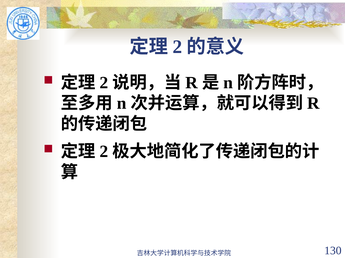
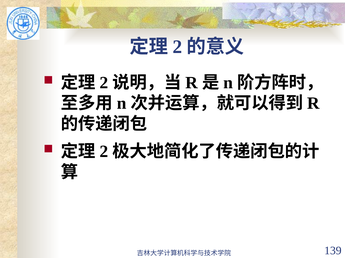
130: 130 -> 139 (333, 251)
